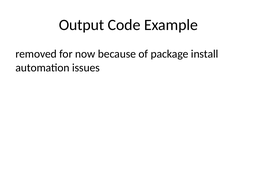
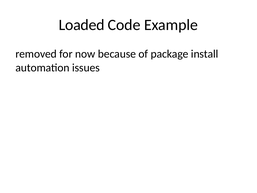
Output: Output -> Loaded (82, 25)
